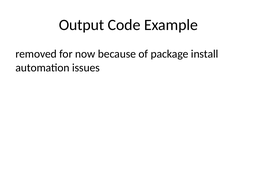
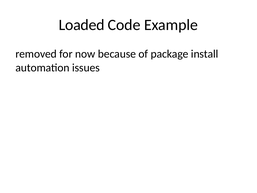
Output: Output -> Loaded (82, 25)
